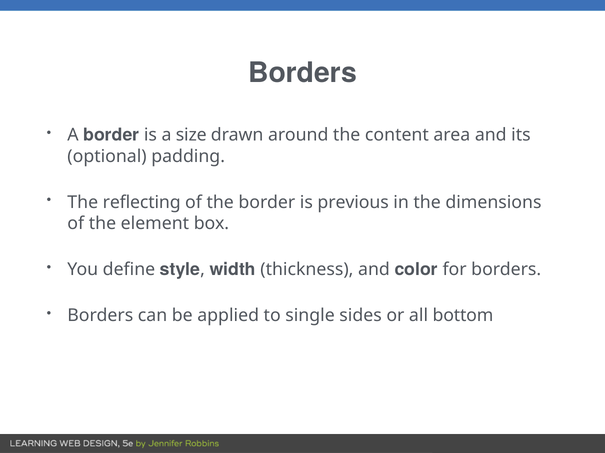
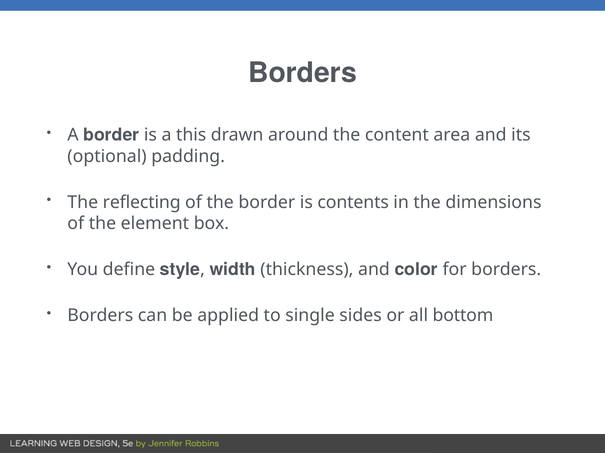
size: size -> this (191, 135)
previous: previous -> contents (353, 203)
